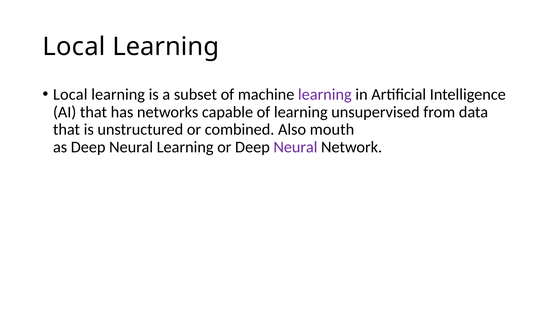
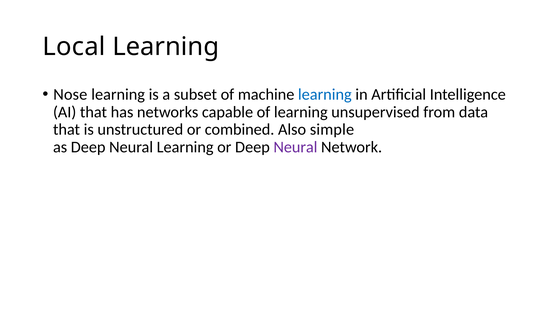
Local: Local -> Nose (70, 94)
learning colour: purple -> blue (325, 94)
mouth: mouth -> simple (332, 130)
